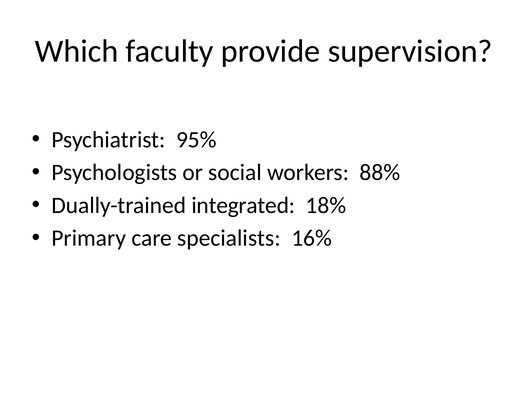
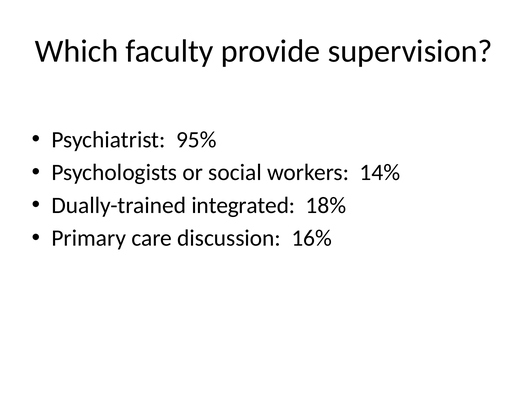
88%: 88% -> 14% (380, 173)
specialists: specialists -> discussion (229, 238)
